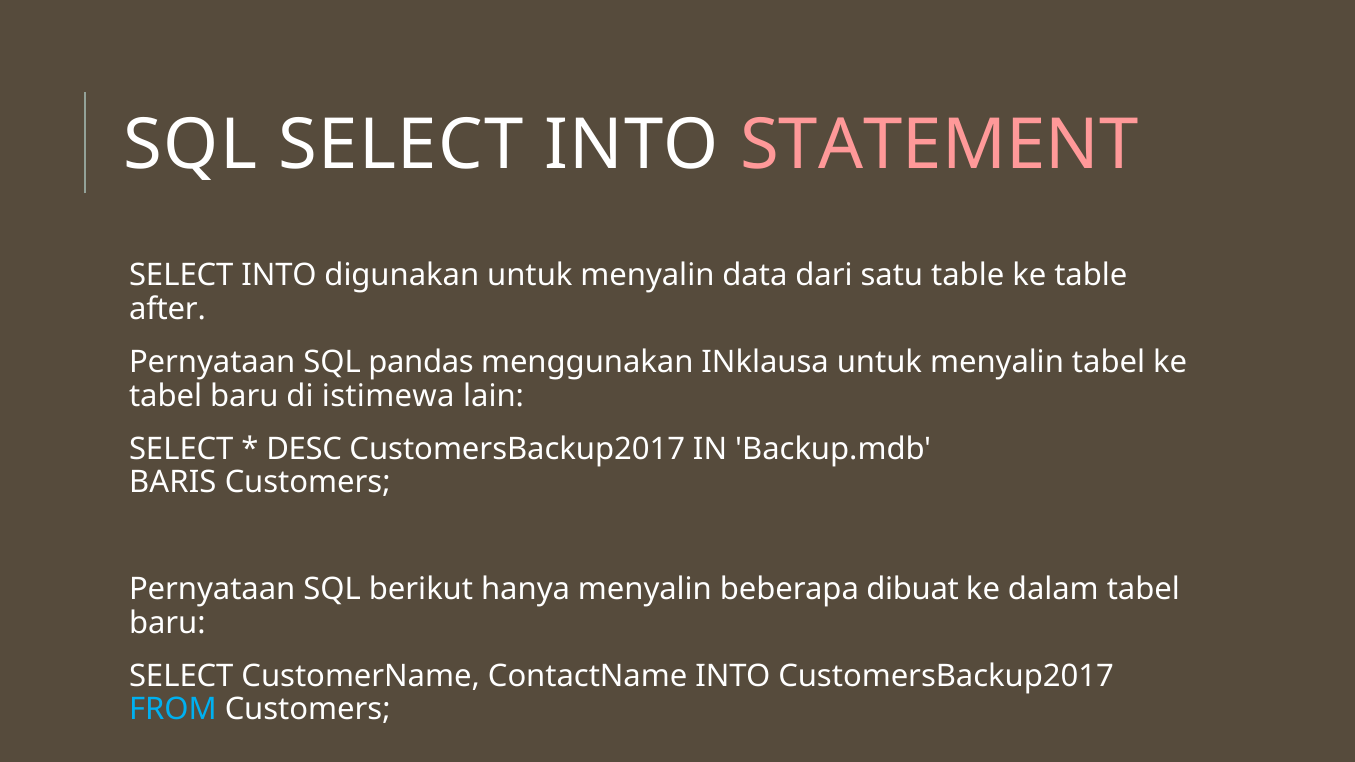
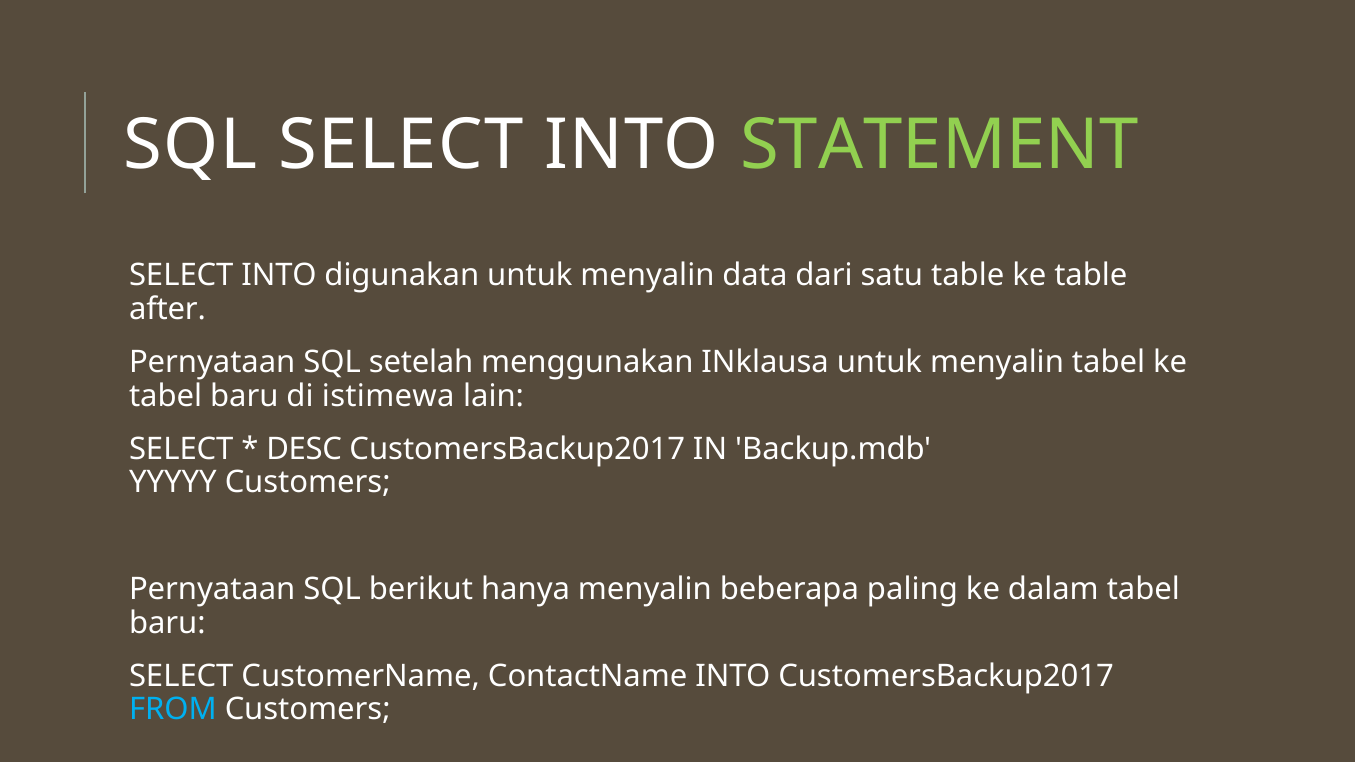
STATEMENT colour: pink -> light green (939, 145)
pandas: pandas -> setelah (421, 363)
BARIS: BARIS -> YYYYY (173, 483)
dibuat: dibuat -> paling (912, 589)
